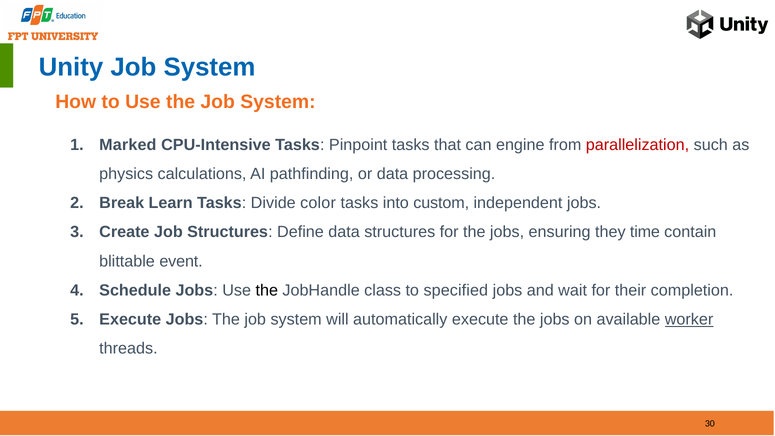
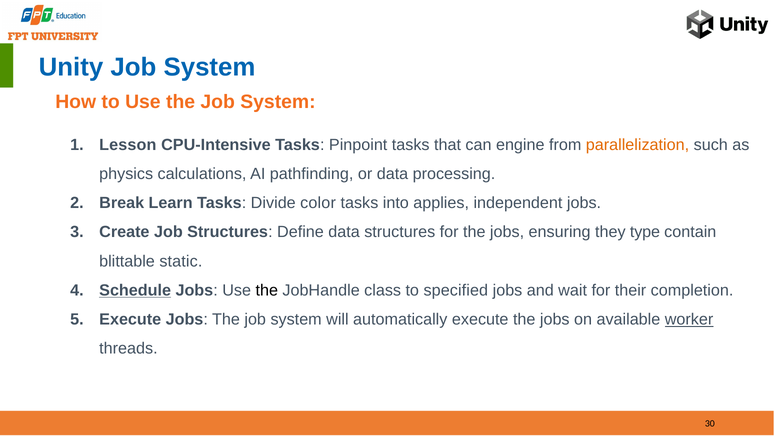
Marked: Marked -> Lesson (128, 145)
parallelization colour: red -> orange (637, 145)
custom: custom -> applies (441, 203)
time: time -> type (645, 232)
event: event -> static (181, 261)
Schedule underline: none -> present (135, 290)
